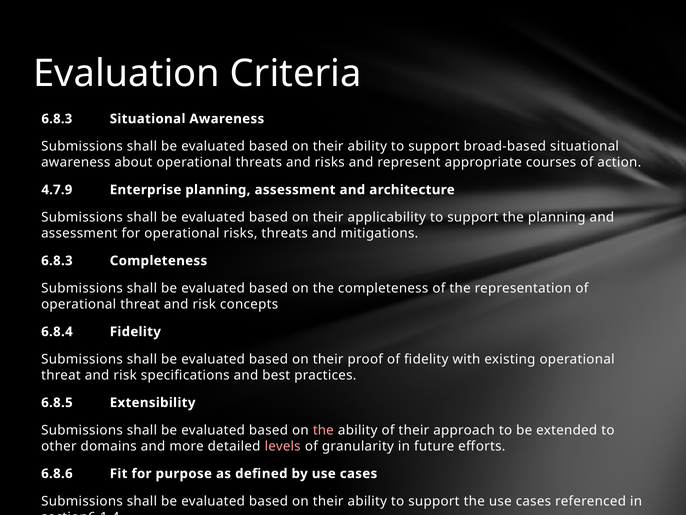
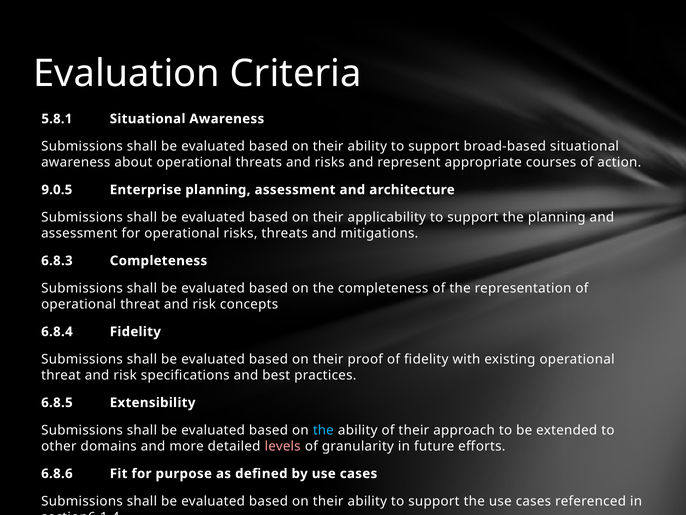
6.8.3: 6.8.3 -> 5.8.1 (57, 119)
4.7.9: 4.7.9 -> 9.0.5 (57, 190)
the colour: pink -> light blue (323, 430)
